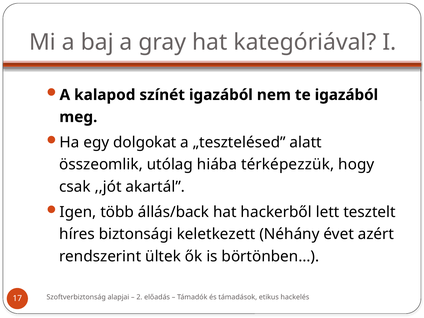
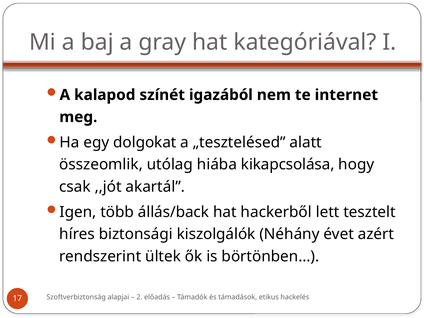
te igazából: igazából -> internet (346, 95)
térképezzük: térképezzük -> kikapcsolása (288, 165)
keletkezett: keletkezett -> kiszolgálók (216, 234)
